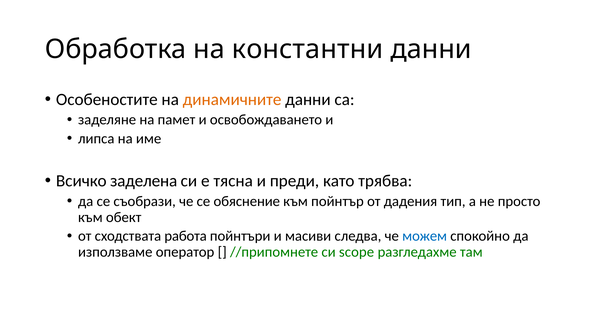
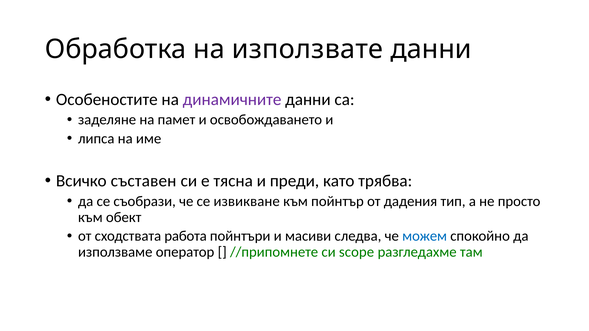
константни: константни -> използвате (307, 49)
динамичните colour: orange -> purple (232, 100)
заделена: заделена -> съставен (144, 181)
обяснение: обяснение -> извикване (247, 201)
